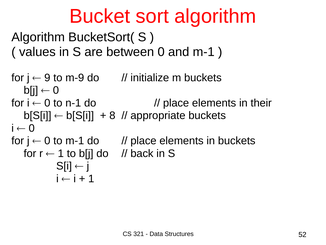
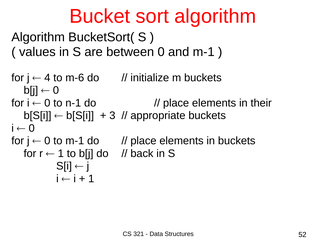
9: 9 -> 4 (47, 78)
m-9: m-9 -> m-6 (75, 78)
8: 8 -> 3 (112, 115)
